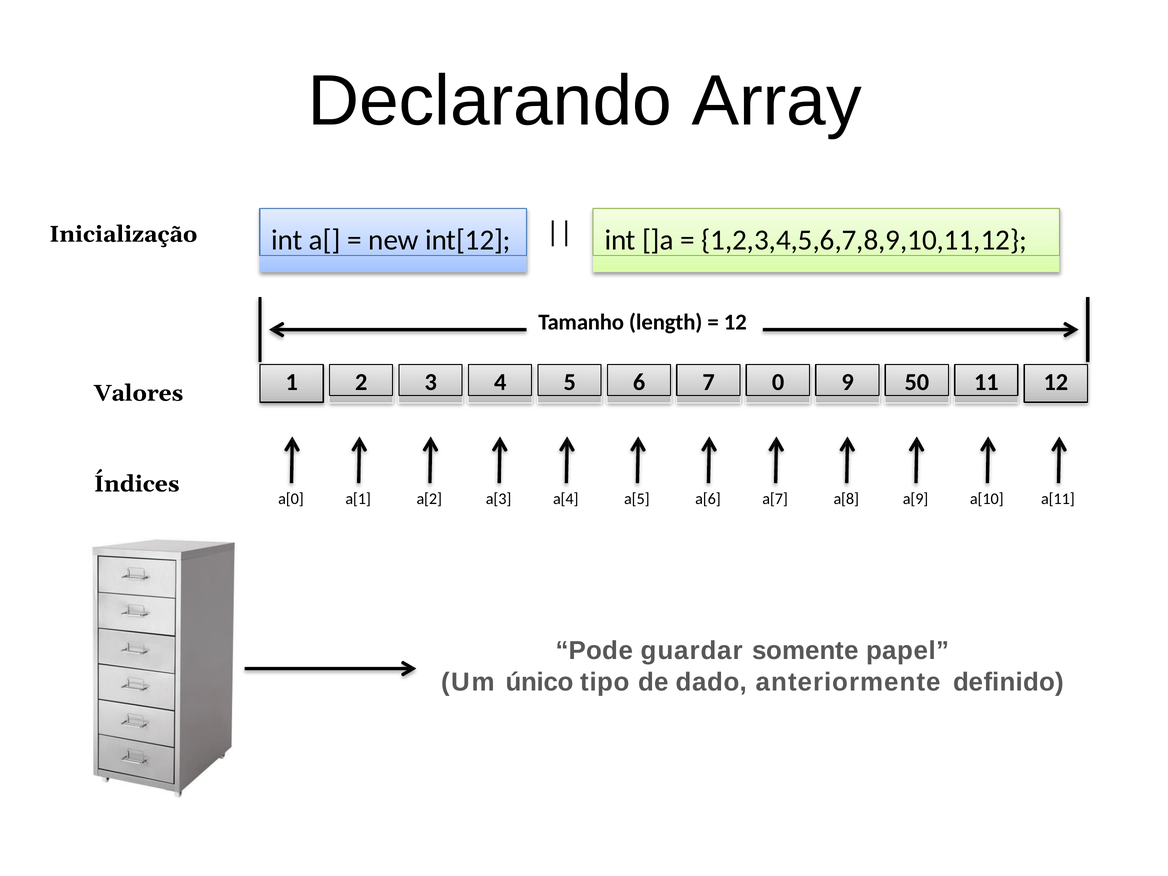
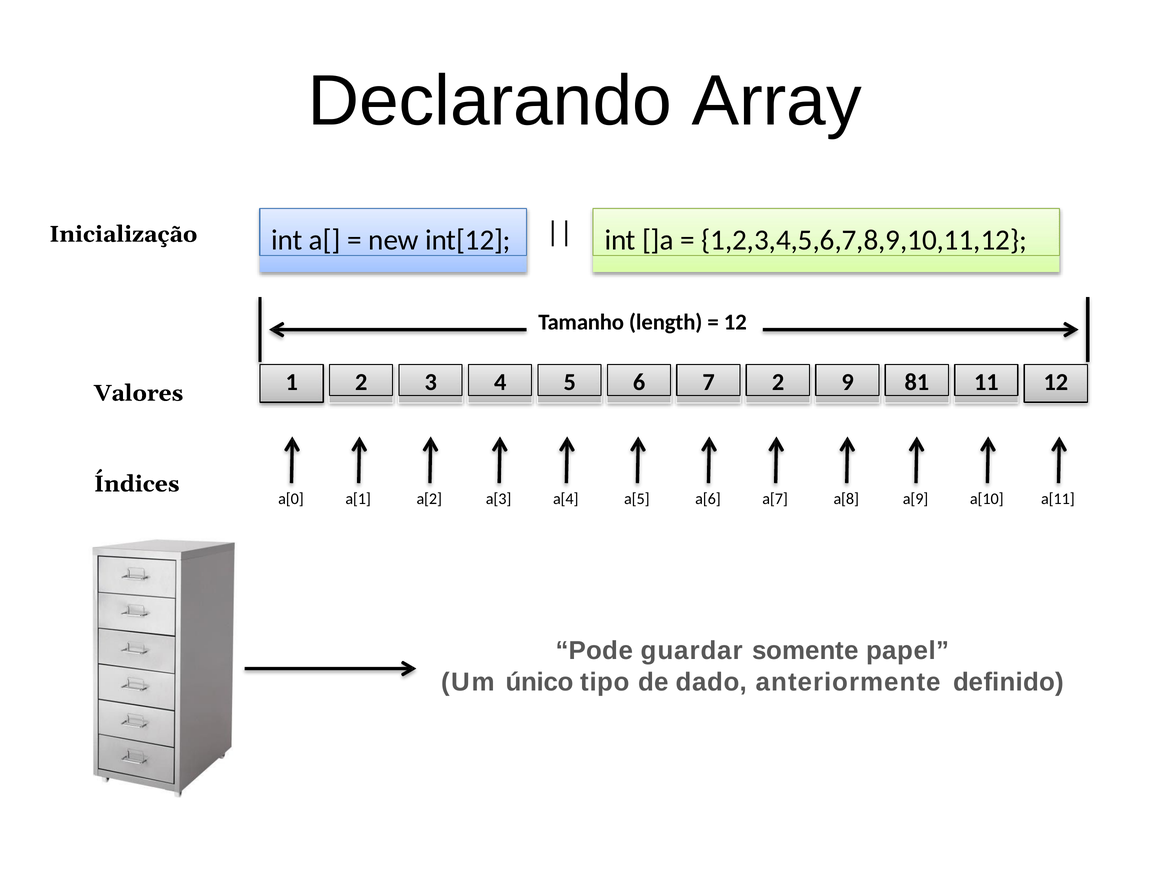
7 0: 0 -> 2 (778, 382)
50: 50 -> 81 (917, 382)
